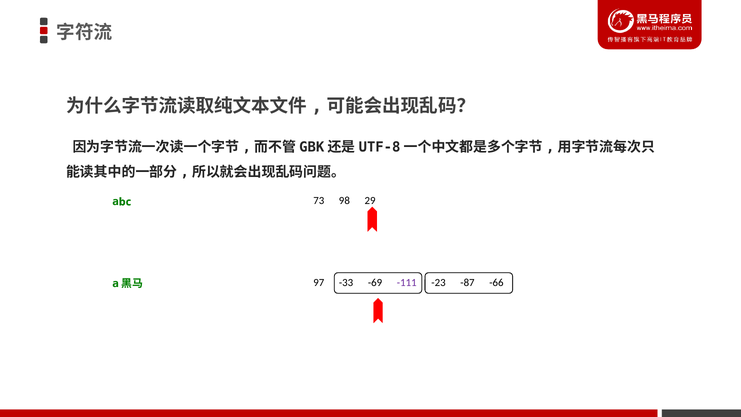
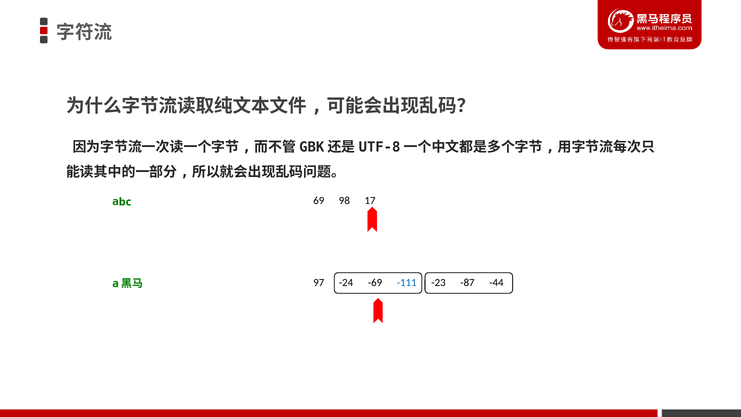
73: 73 -> 69 (319, 201)
29: 29 -> 17 (370, 201)
-33: -33 -> -24 (346, 283)
-111 colour: purple -> blue (407, 283)
-66: -66 -> -44 (496, 283)
